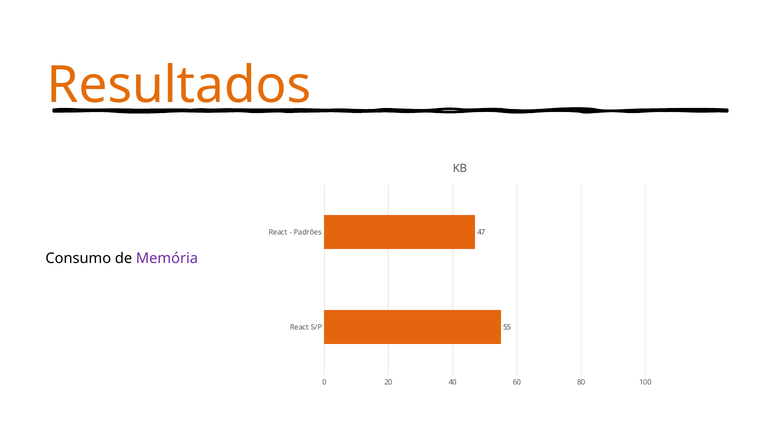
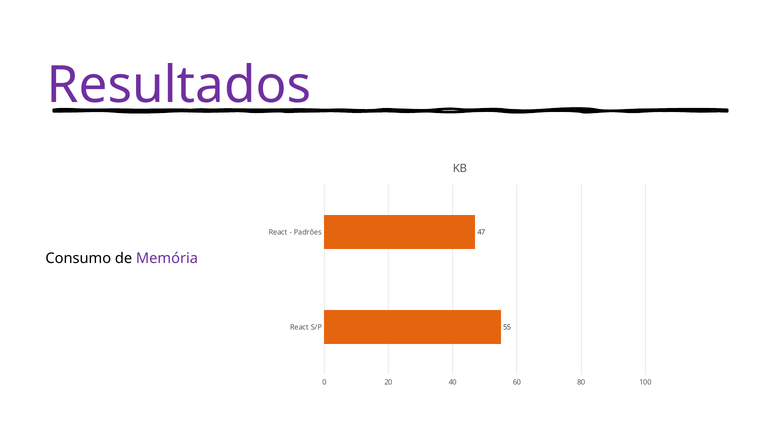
Resultados colour: orange -> purple (179, 85)
